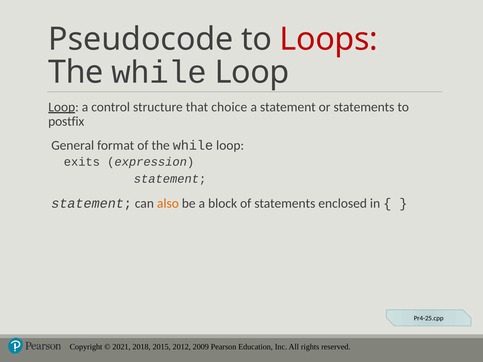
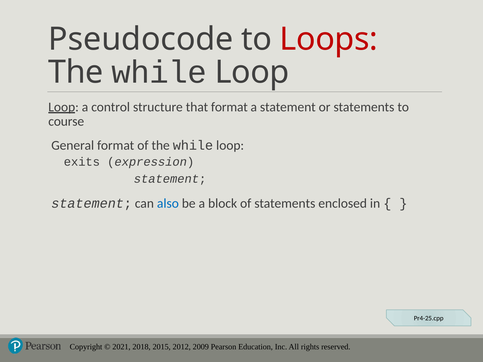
that choice: choice -> format (229, 107)
postfix: postfix -> course (66, 122)
also colour: orange -> blue (168, 203)
